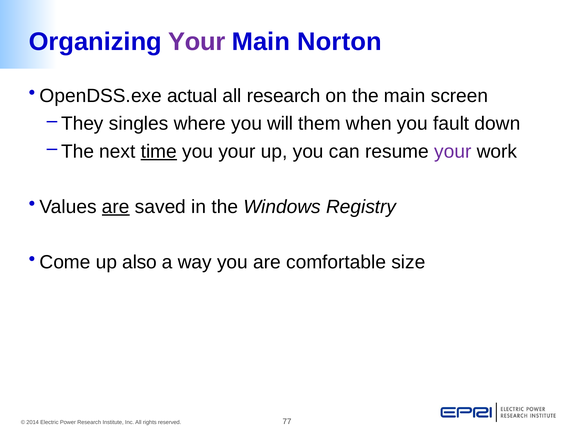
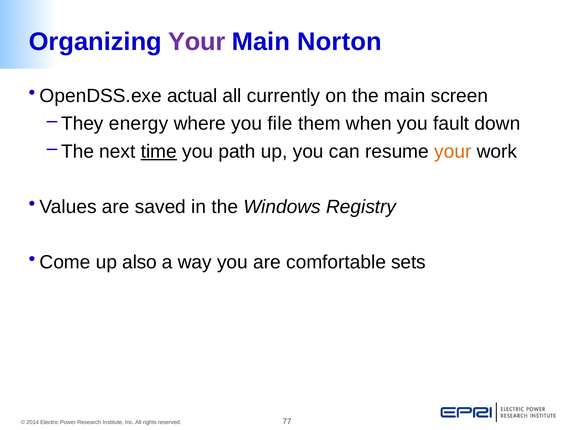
all research: research -> currently (284, 96)
singles: singles -> energy (139, 124)
will: will -> file (280, 124)
you your: your -> path (237, 152)
your colour: purple -> orange (453, 152)
are underline: present -> none (116, 207)
size: size -> sets (408, 263)
